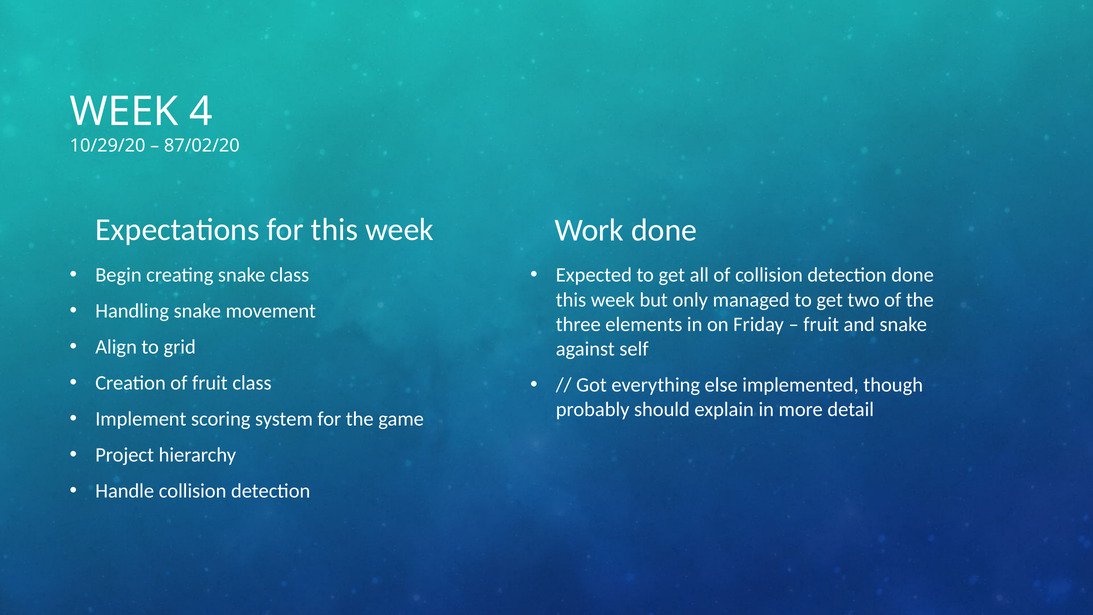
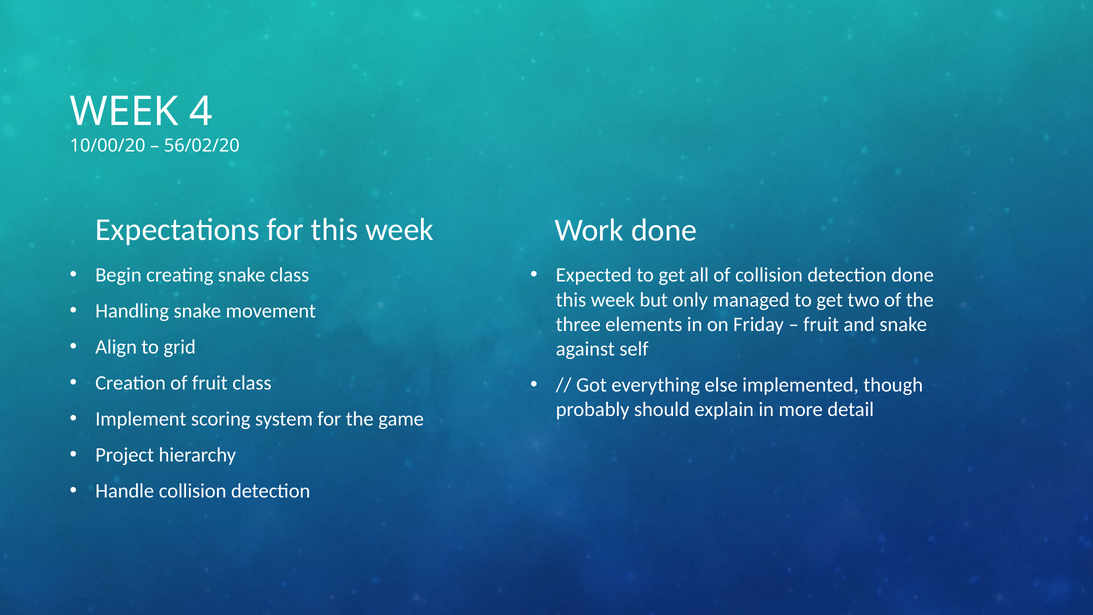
10/29/20: 10/29/20 -> 10/00/20 (108, 146)
87/02/20: 87/02/20 -> 56/02/20 (202, 146)
